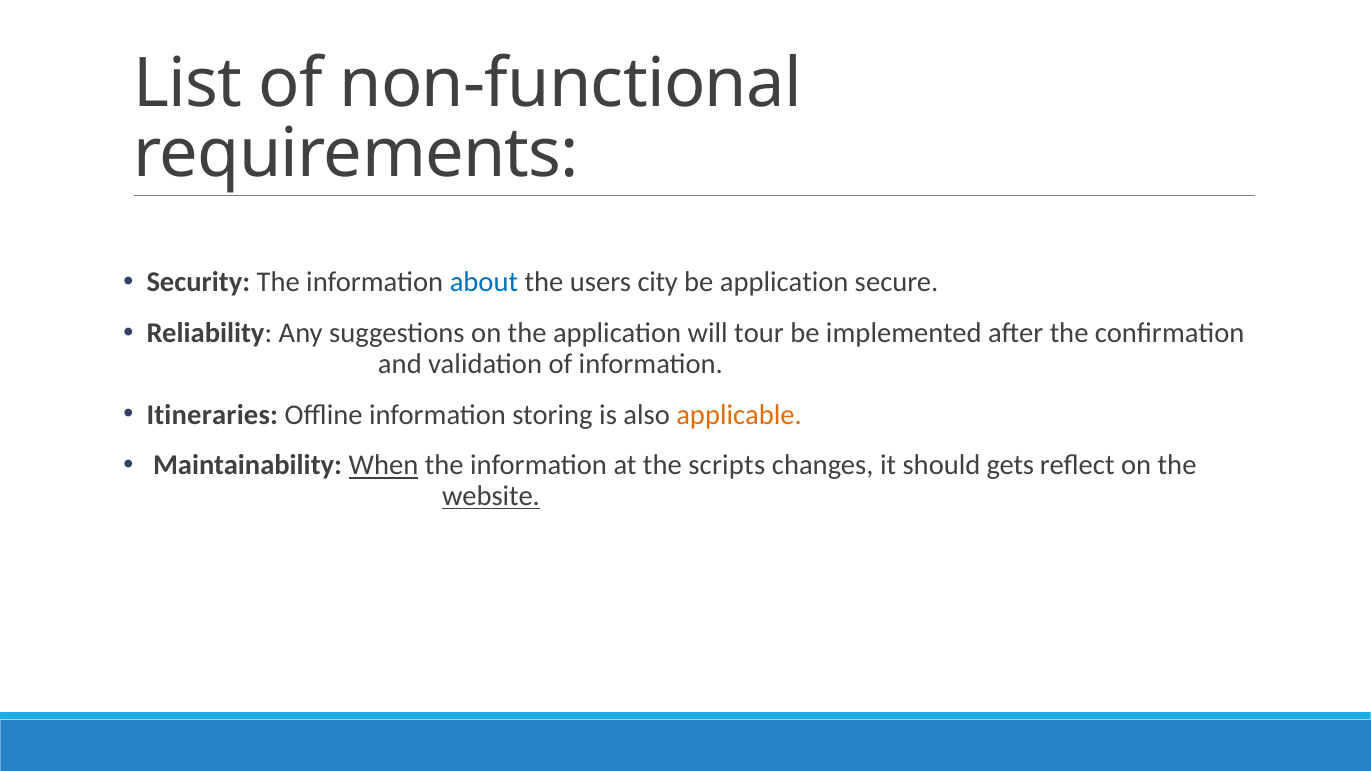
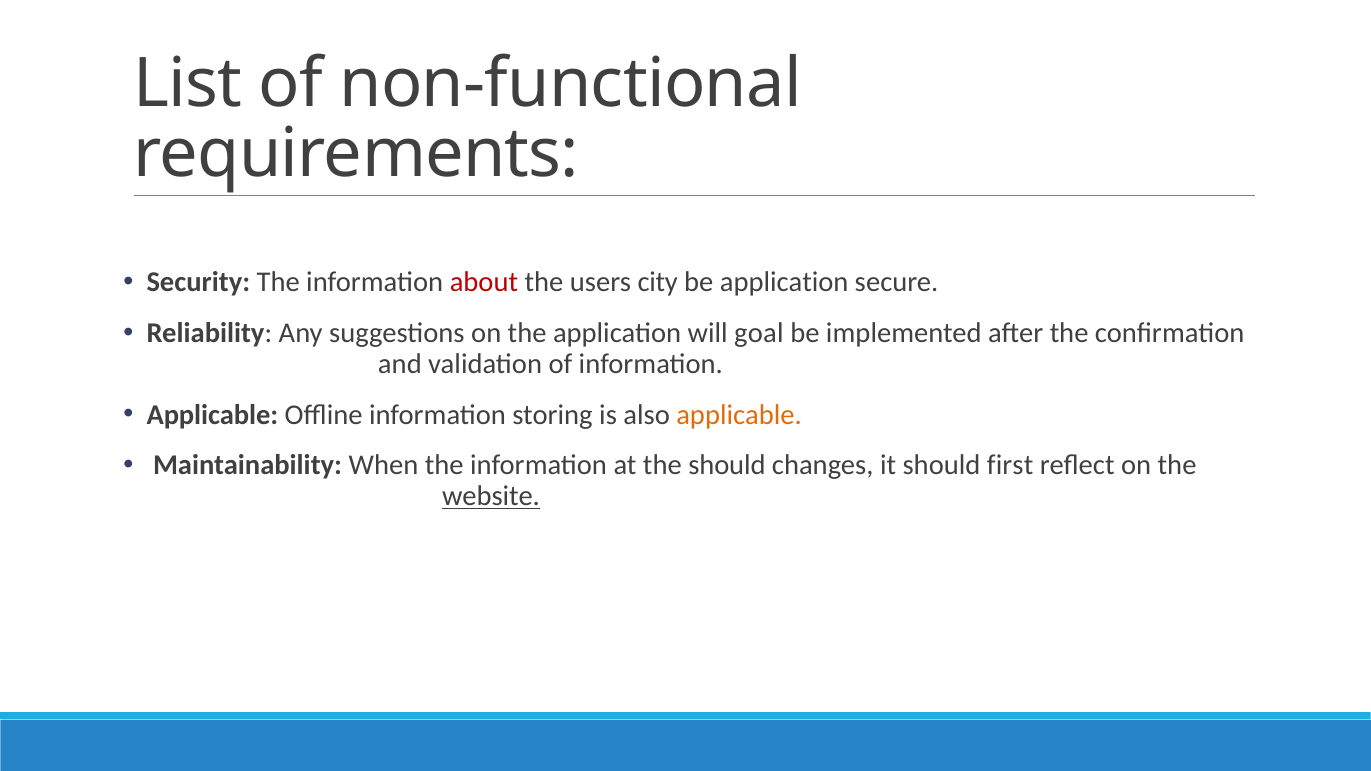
about colour: blue -> red (484, 282)
tour: tour -> goal (759, 333)
Itineraries: Itineraries -> Applicable (212, 415)
When underline: present -> none (383, 466)
the scripts: scripts -> should (727, 466)
gets: gets -> first (1010, 466)
